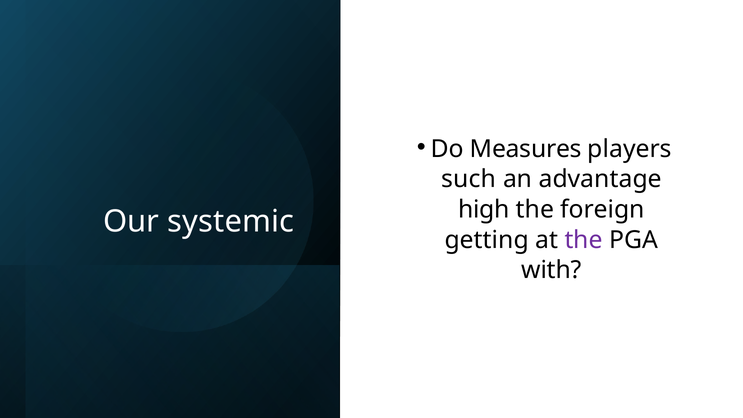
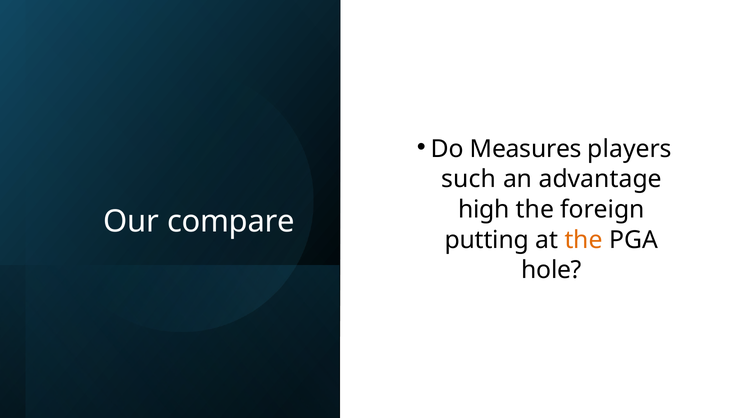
systemic: systemic -> compare (231, 222)
getting: getting -> putting (487, 240)
the colour: purple -> orange (584, 240)
with: with -> hole (552, 270)
